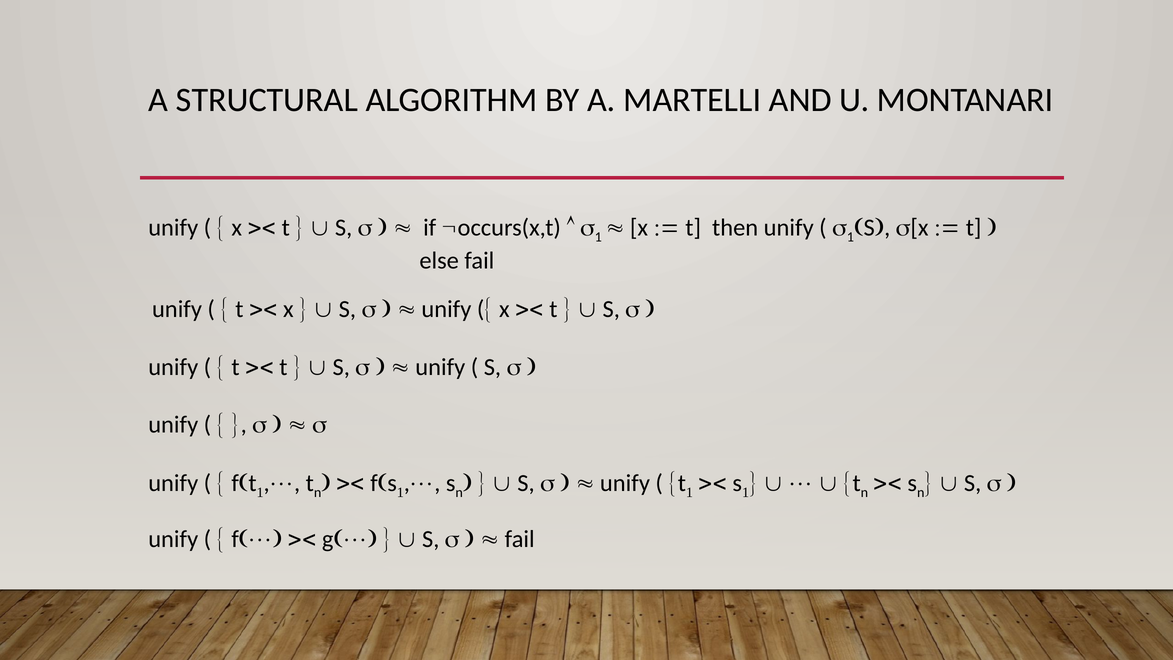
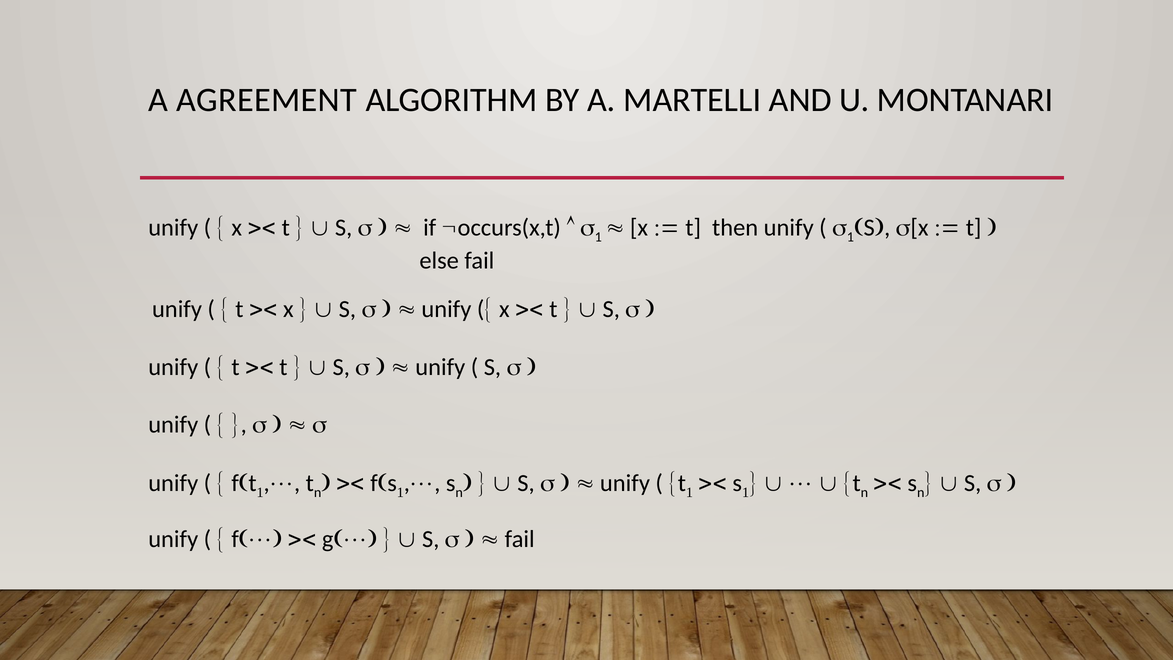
STRUCTURAL: STRUCTURAL -> AGREEMENT (267, 100)
